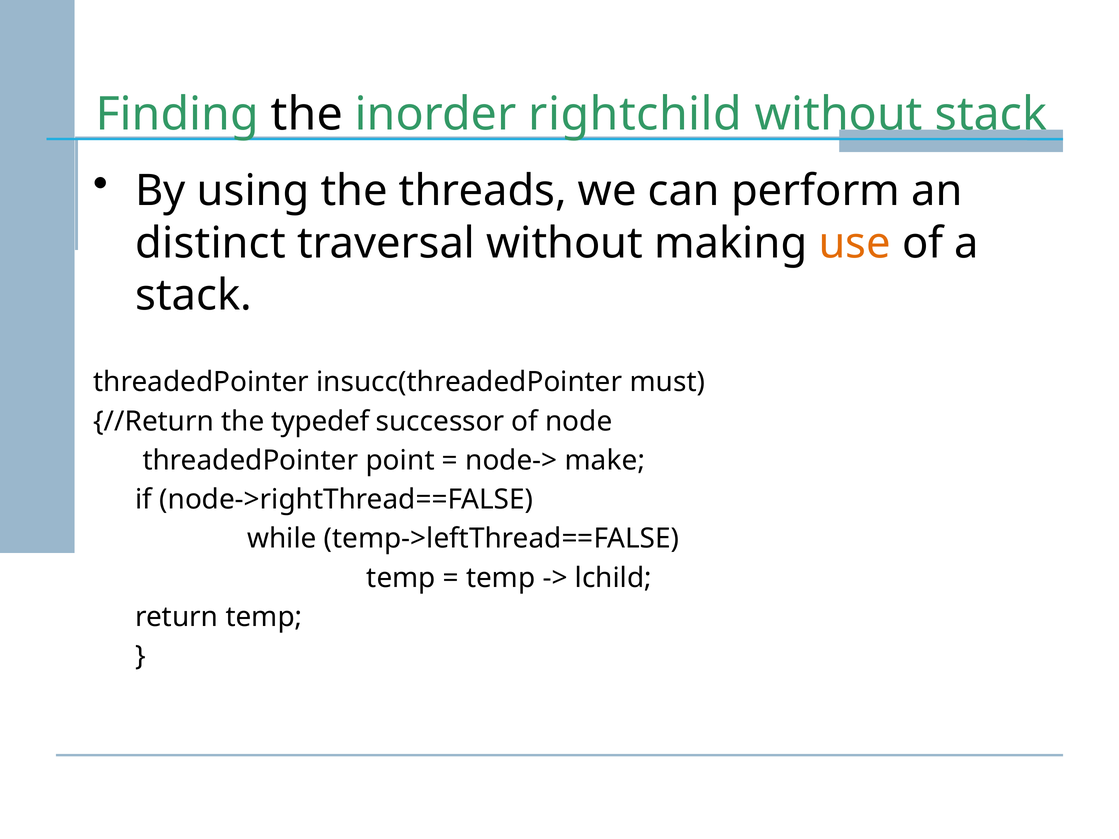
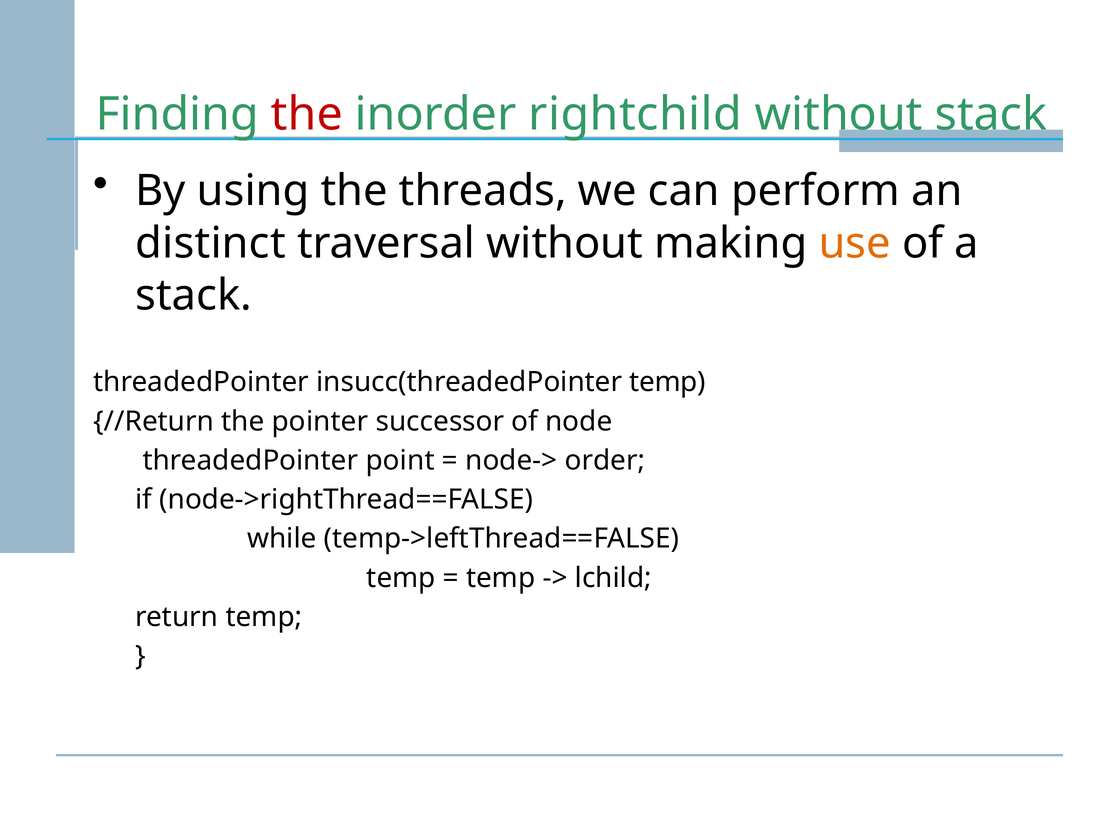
the colour: black -> red (307, 114)
insucc(threadedPointer must: must -> temp (667, 382)
typedef: typedef -> pointer (320, 421)
make: make -> order (605, 461)
